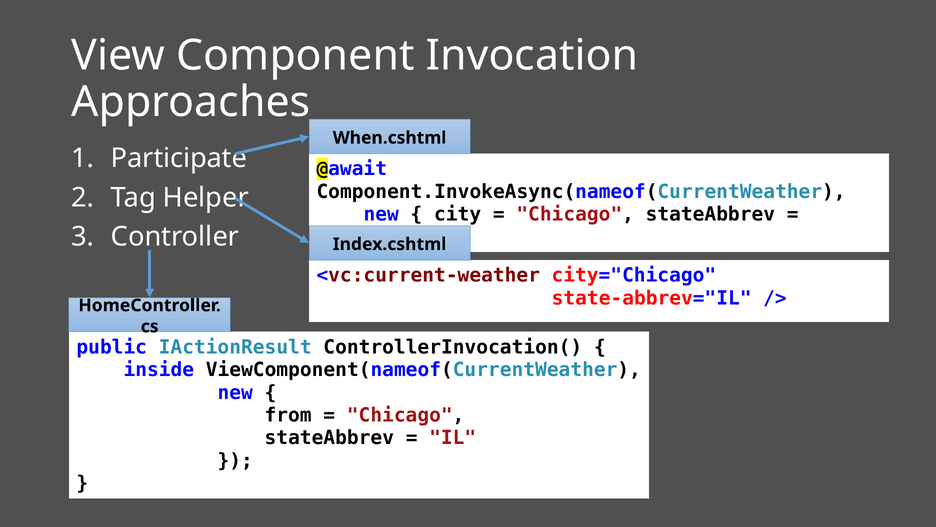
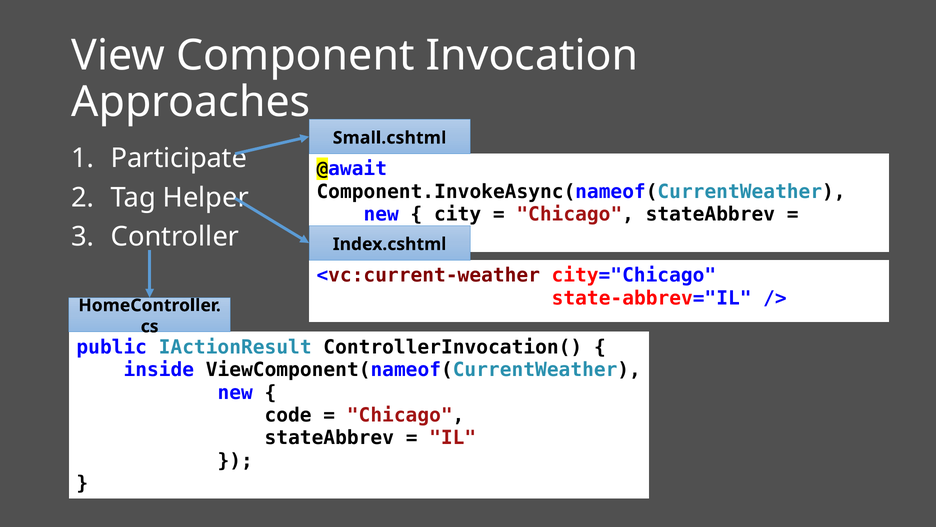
When.cshtml: When.cshtml -> Small.cshtml (390, 138)
from: from -> code (288, 415)
